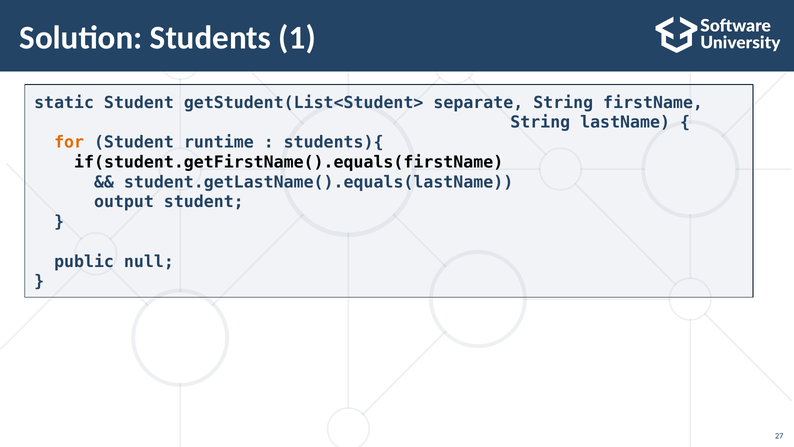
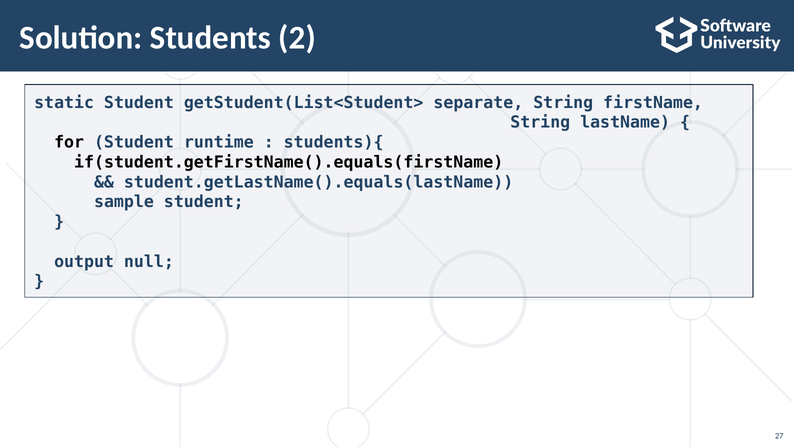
1: 1 -> 2 (297, 38)
for colour: orange -> black (69, 142)
output: output -> sample (124, 202)
public: public -> output (84, 261)
